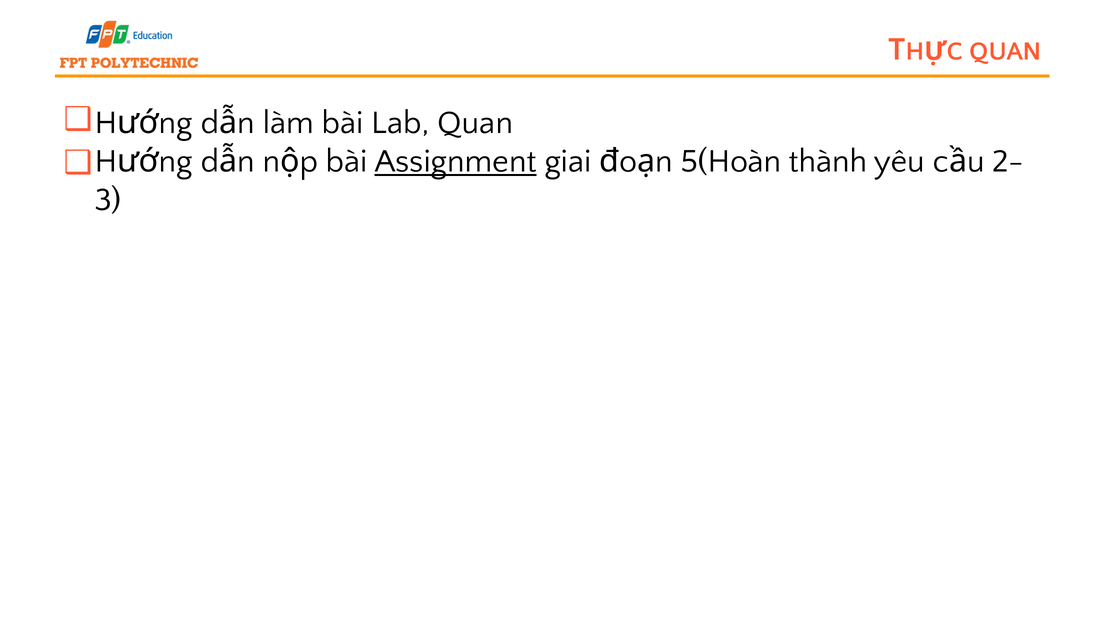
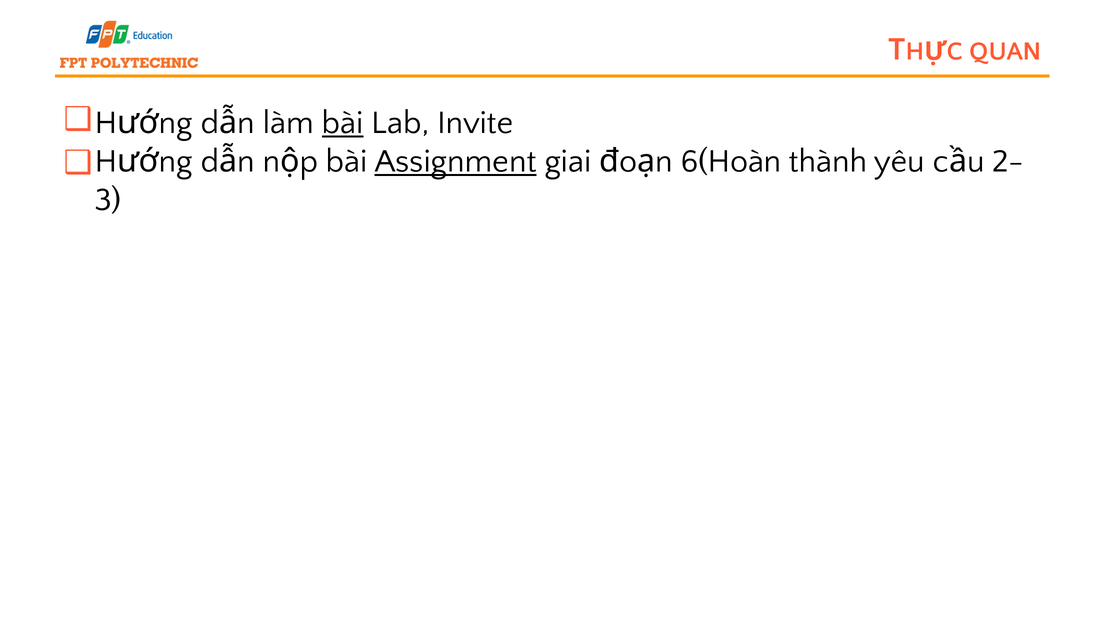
bài underline: none -> present (343, 122)
Lab Quan: Quan -> Invite (475, 122)
5(Hoàn: 5(Hoàn -> 6(Hoàn (731, 161)
